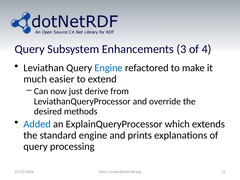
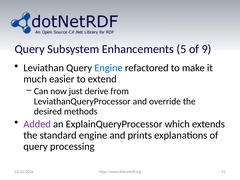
3: 3 -> 5 (181, 49)
4: 4 -> 9 (207, 49)
Added colour: blue -> purple (37, 124)
